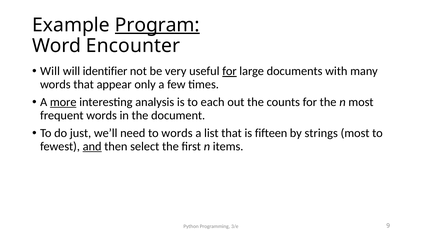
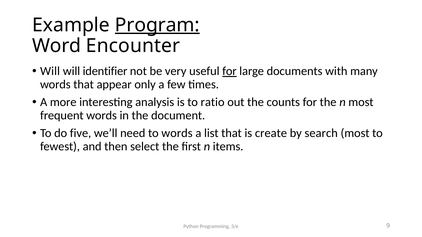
more underline: present -> none (63, 102)
each: each -> ratio (213, 102)
just: just -> five (81, 133)
fifteen: fifteen -> create (271, 133)
strings: strings -> search (321, 133)
and underline: present -> none (92, 147)
